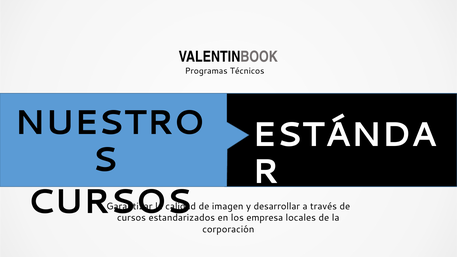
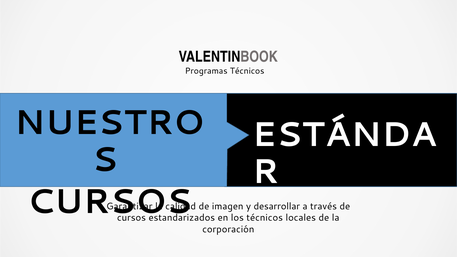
los empresa: empresa -> técnicos (265, 218)
